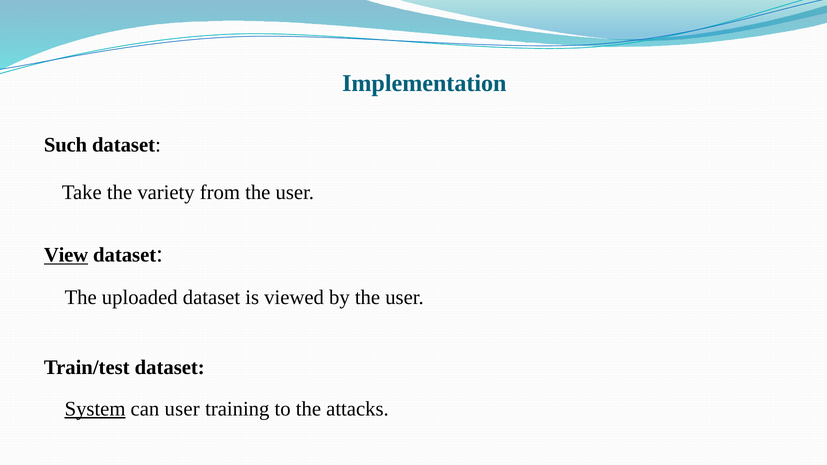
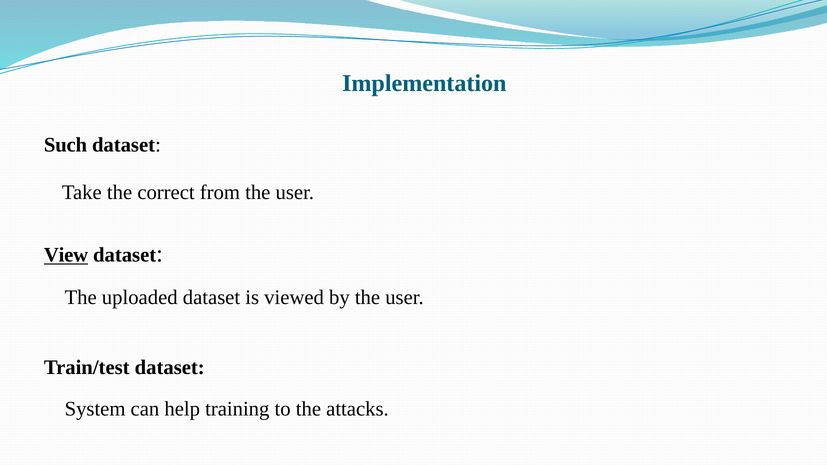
variety: variety -> correct (166, 193)
System underline: present -> none (95, 409)
can user: user -> help (182, 409)
